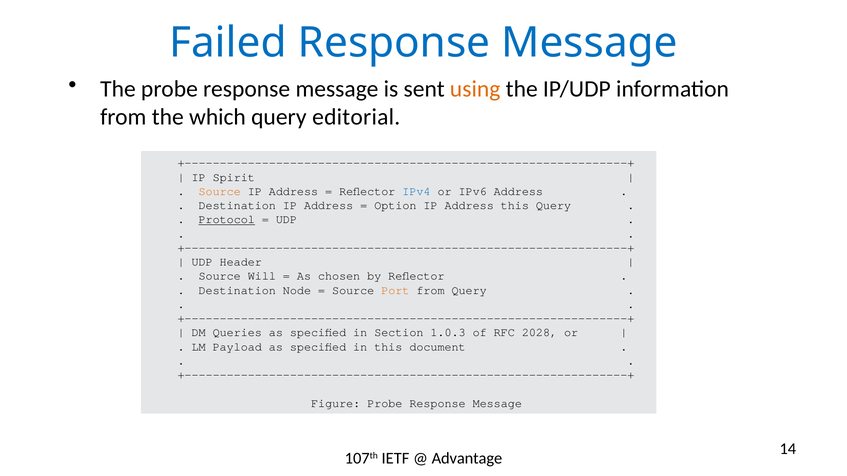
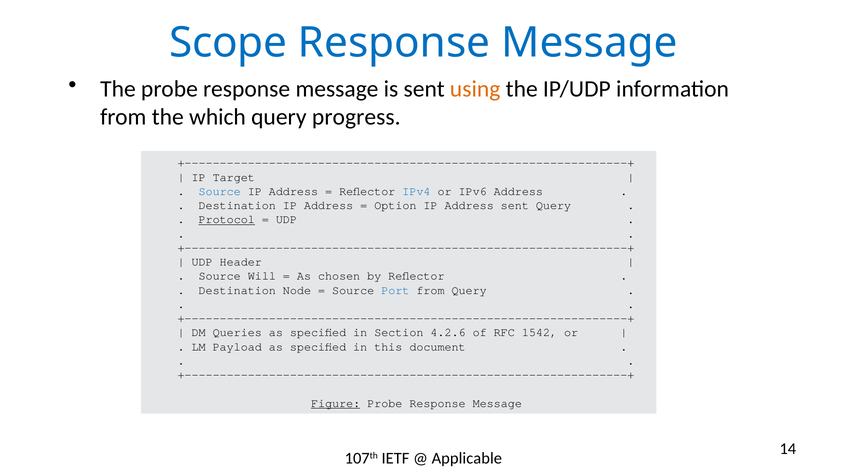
Failed: Failed -> Scope (228, 43)
editorial: editorial -> progress (356, 117)
Spirit: Spirit -> Target (234, 177)
Source colour: orange -> blue (220, 192)
Address this: this -> sent (515, 206)
Port colour: orange -> blue (395, 290)
1.0.3: 1.0.3 -> 4.2.6 (448, 333)
2028: 2028 -> 1542 (540, 333)
Figure underline: none -> present (336, 404)
Advantage: Advantage -> Applicable (467, 459)
